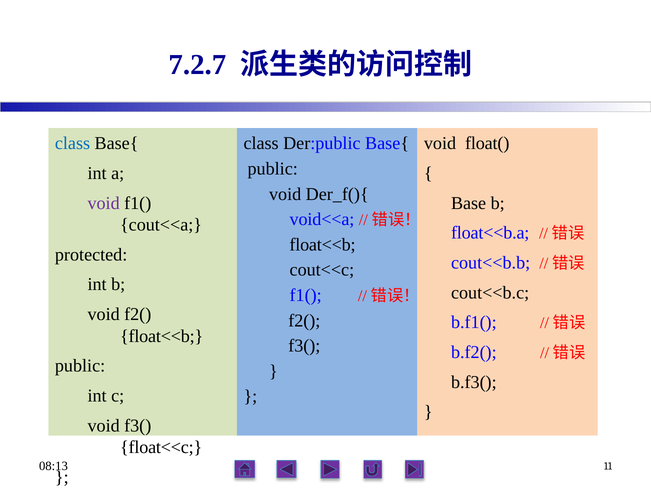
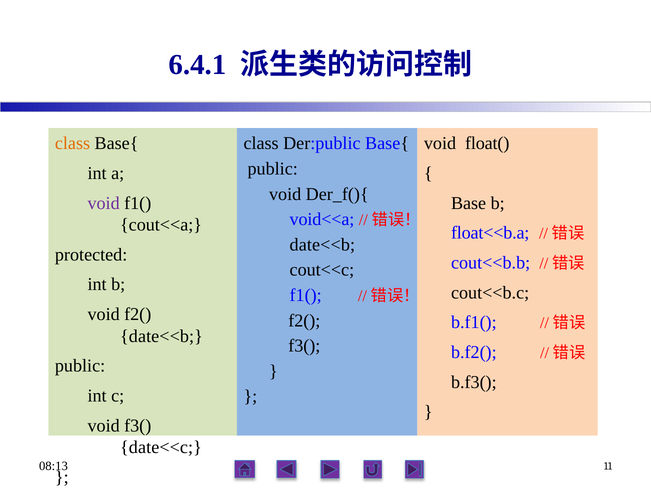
7.2.7: 7.2.7 -> 6.4.1 (197, 65)
class colour: blue -> orange (73, 144)
float<<b: float<<b -> date<<b (322, 245)
float<<b: float<<b -> date<<b (161, 336)
float<<c: float<<c -> date<<c (161, 447)
